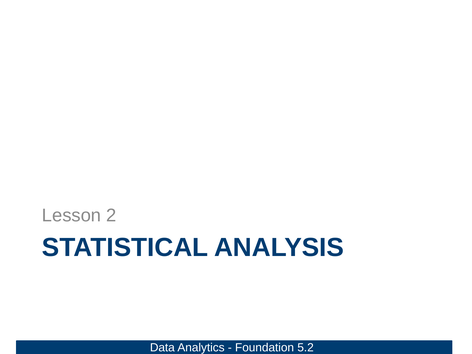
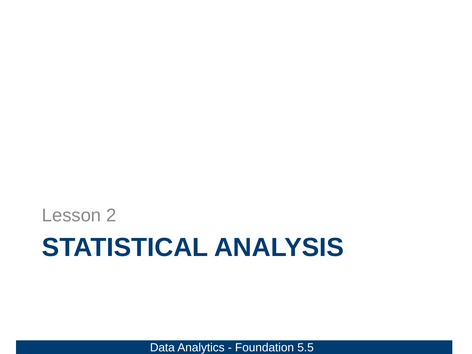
5.2: 5.2 -> 5.5 (306, 348)
